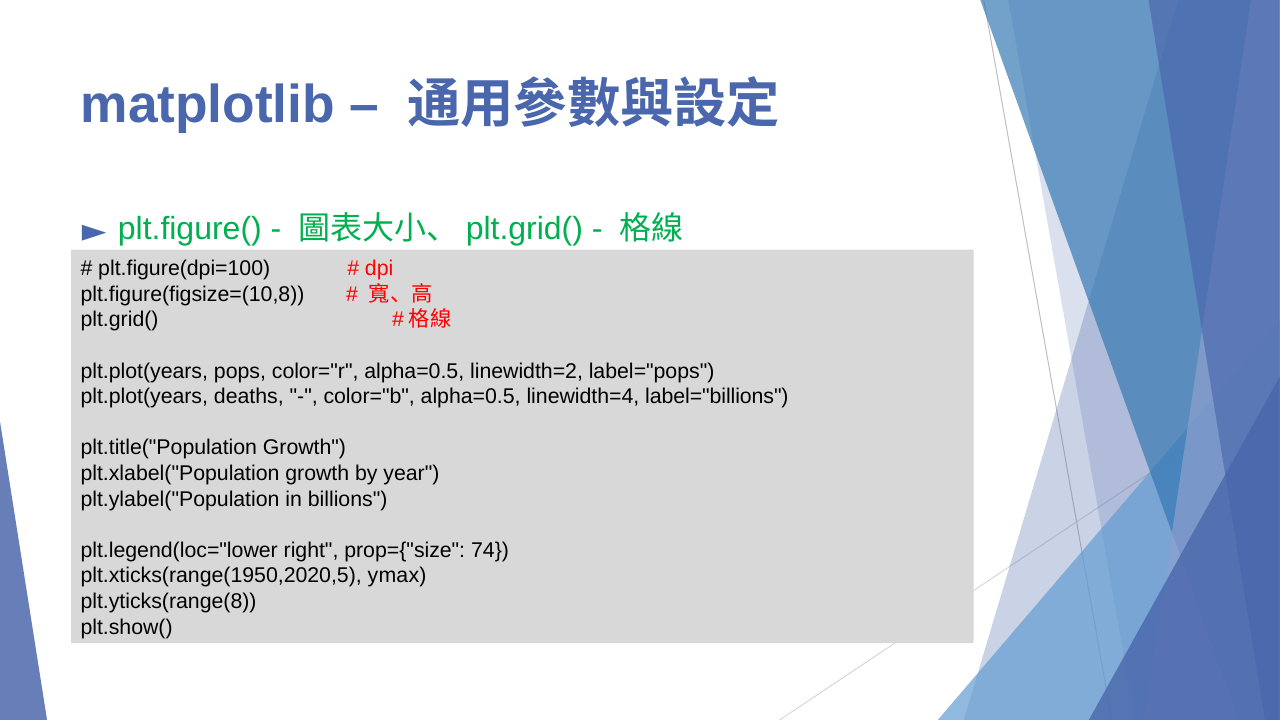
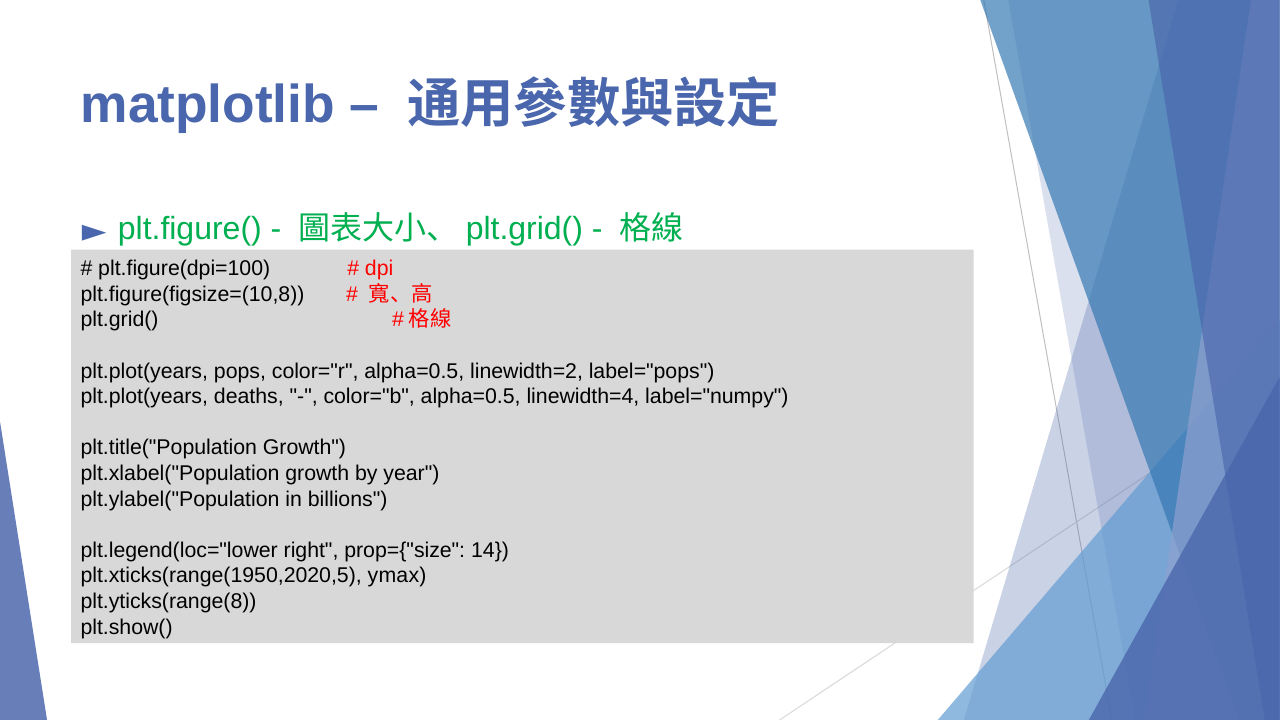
label="billions: label="billions -> label="numpy (717, 397)
74: 74 -> 14 (490, 550)
